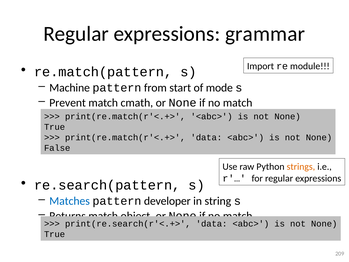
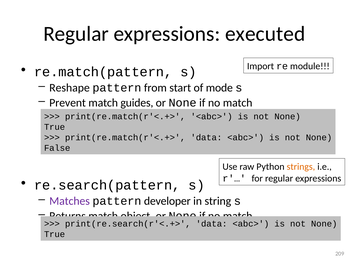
grammar: grammar -> executed (265, 34)
Machine: Machine -> Reshape (70, 88)
cmath: cmath -> guides (137, 103)
Matches colour: blue -> purple (70, 201)
